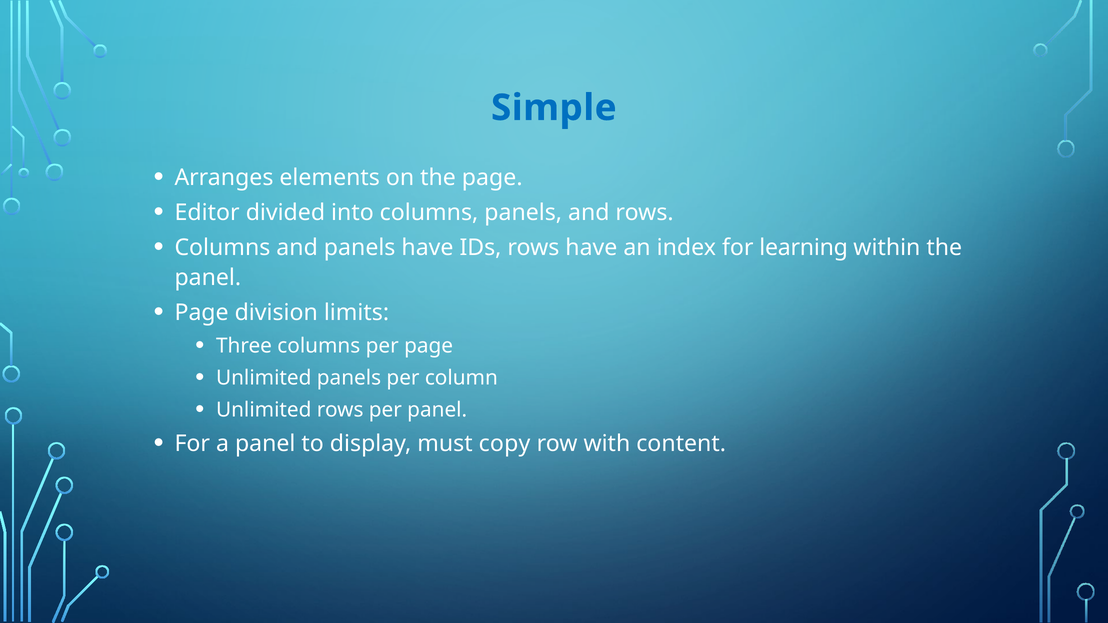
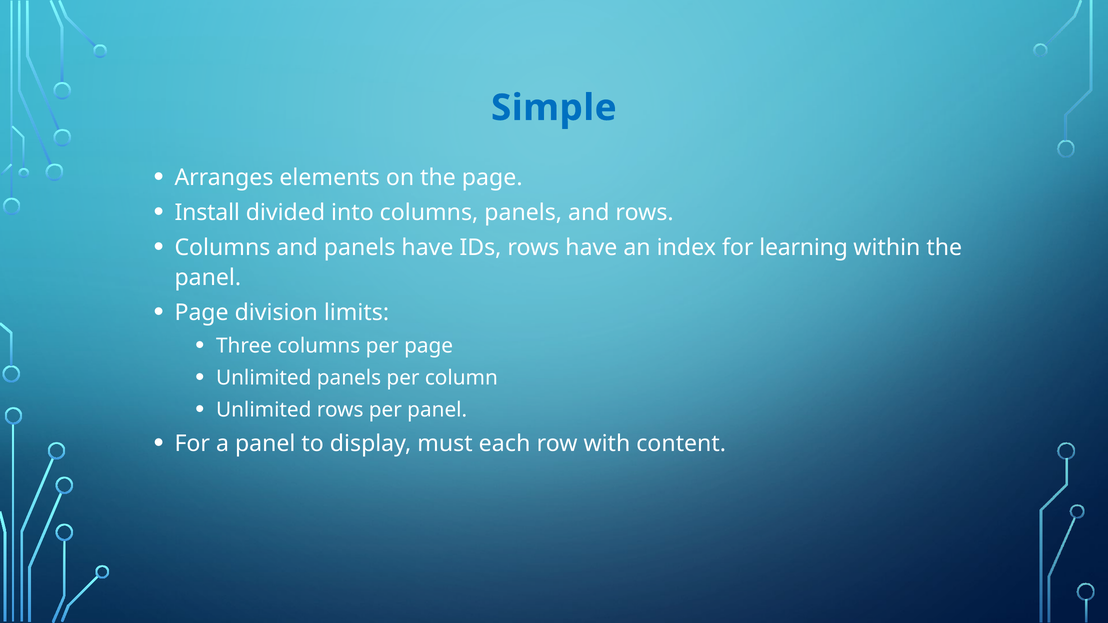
Editor: Editor -> Install (207, 213)
copy: copy -> each (505, 444)
